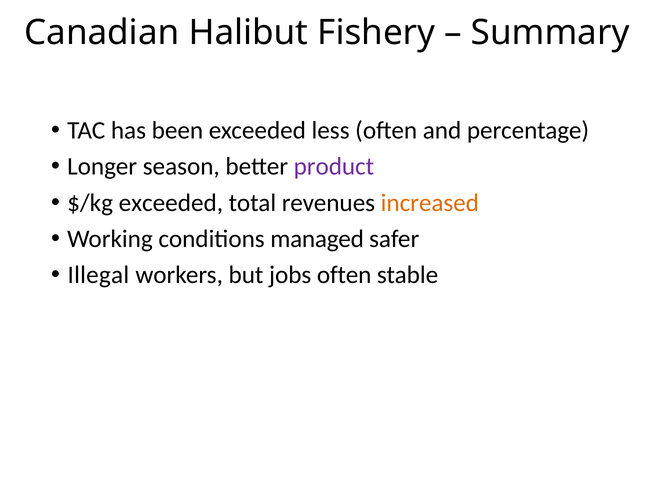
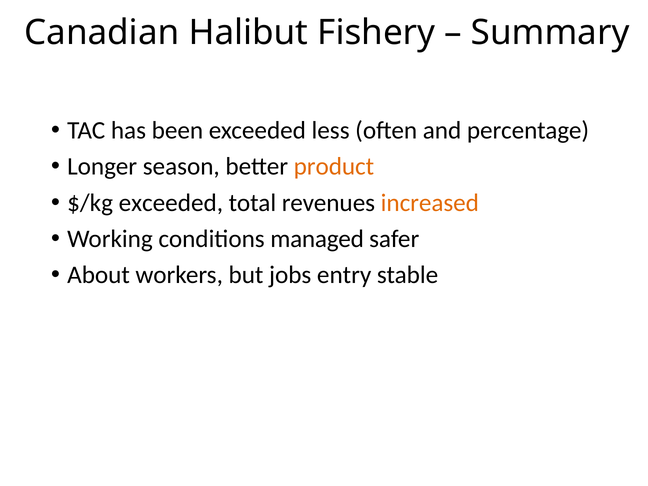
product colour: purple -> orange (334, 167)
Illegal: Illegal -> About (99, 275)
jobs often: often -> entry (344, 275)
